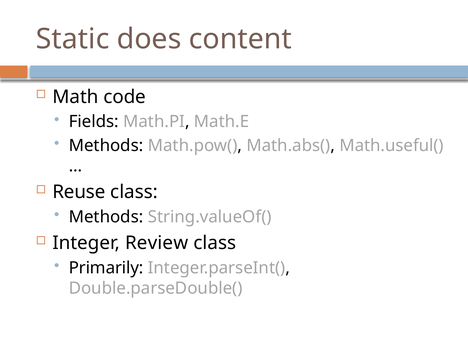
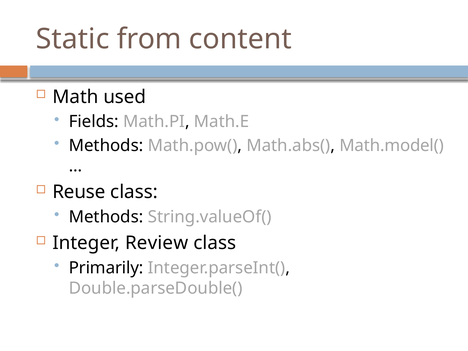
does: does -> from (149, 39)
code: code -> used (125, 97)
Math.useful(: Math.useful( -> Math.model( (392, 146)
